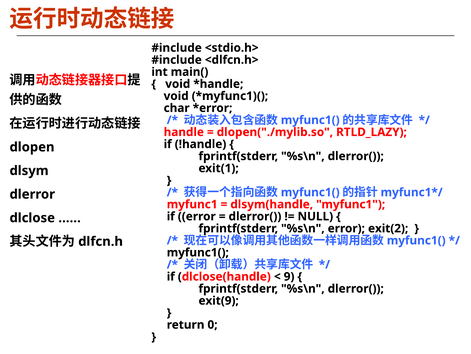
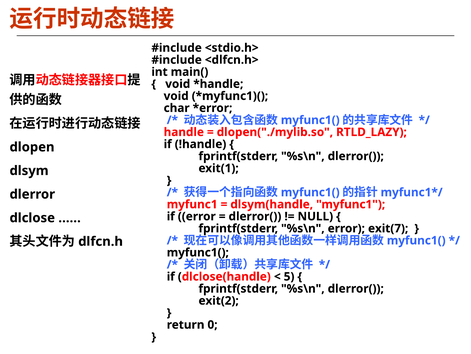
exit(2: exit(2 -> exit(7 (388, 228)
9: 9 -> 5 (289, 276)
exit(9: exit(9 -> exit(2 (219, 300)
